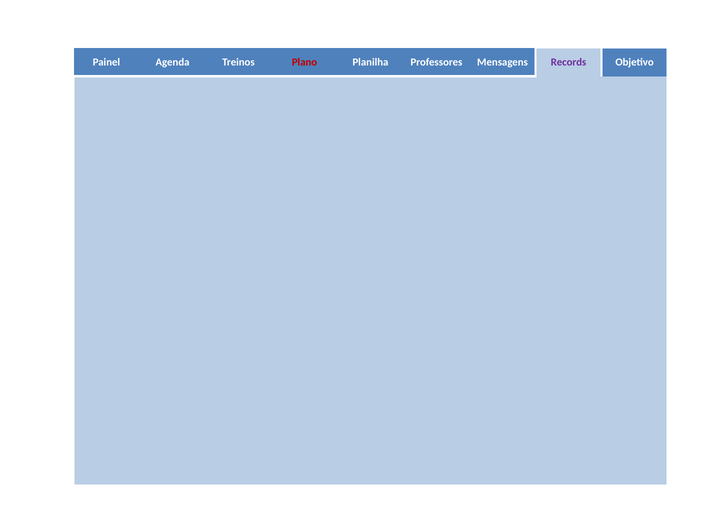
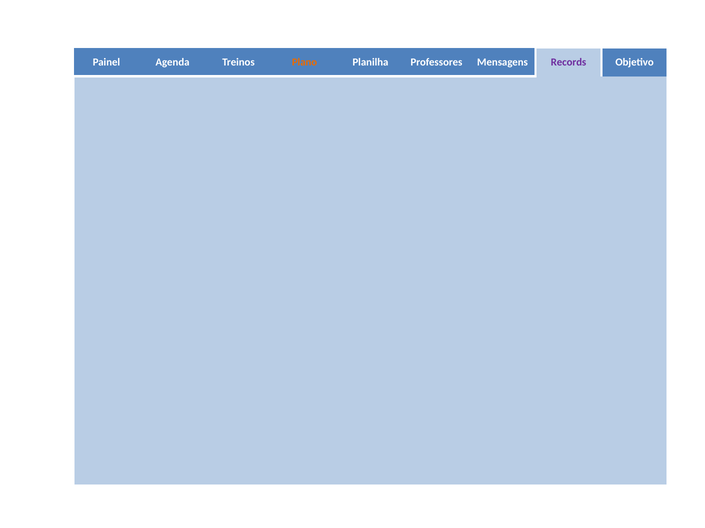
Plano colour: red -> orange (305, 62)
